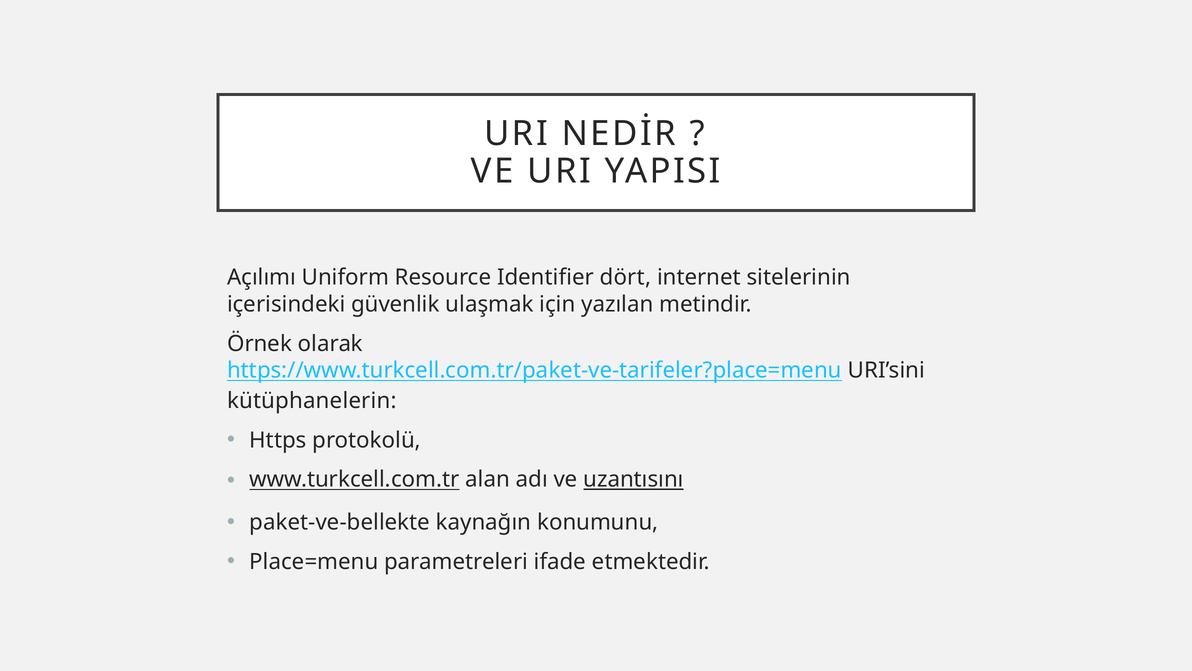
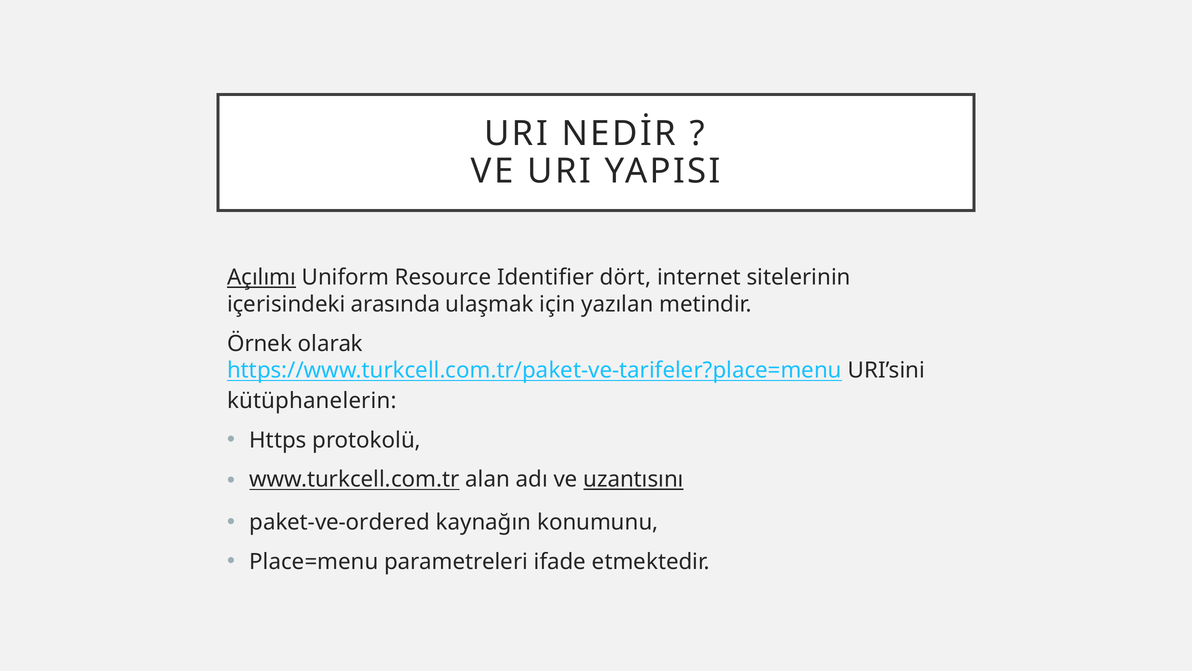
Açılımı underline: none -> present (262, 277)
güvenlik: güvenlik -> arasında (395, 304)
paket-ve-bellekte: paket-ve-bellekte -> paket-ve-ordered (340, 522)
